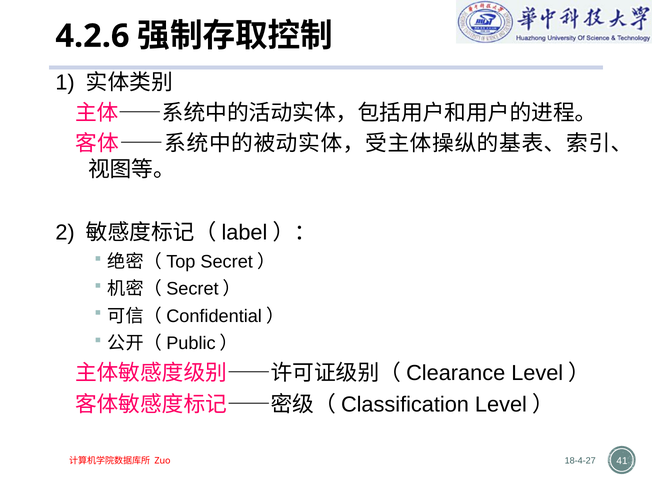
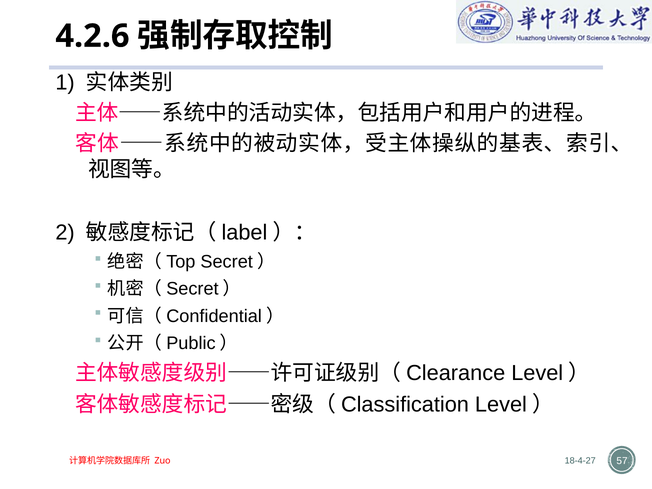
41: 41 -> 57 (622, 461)
